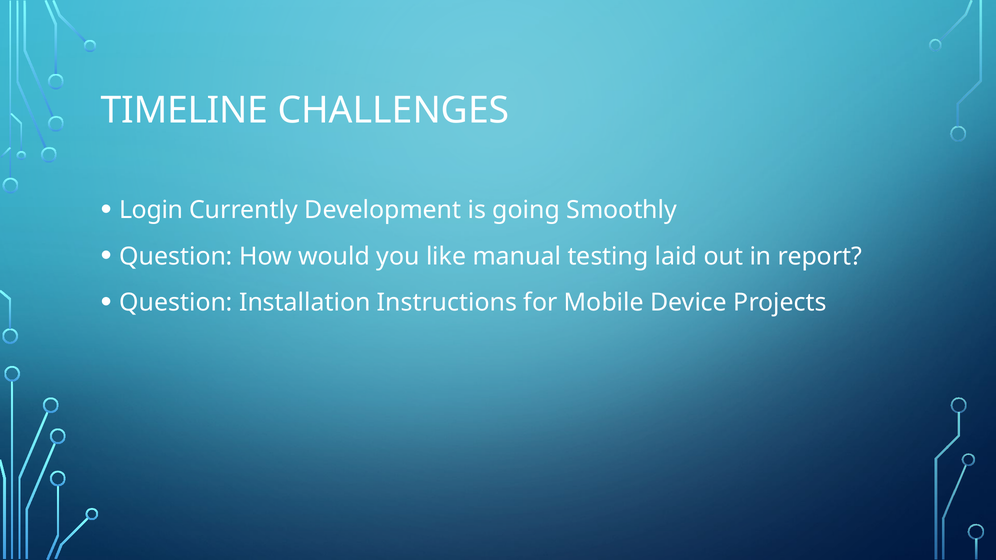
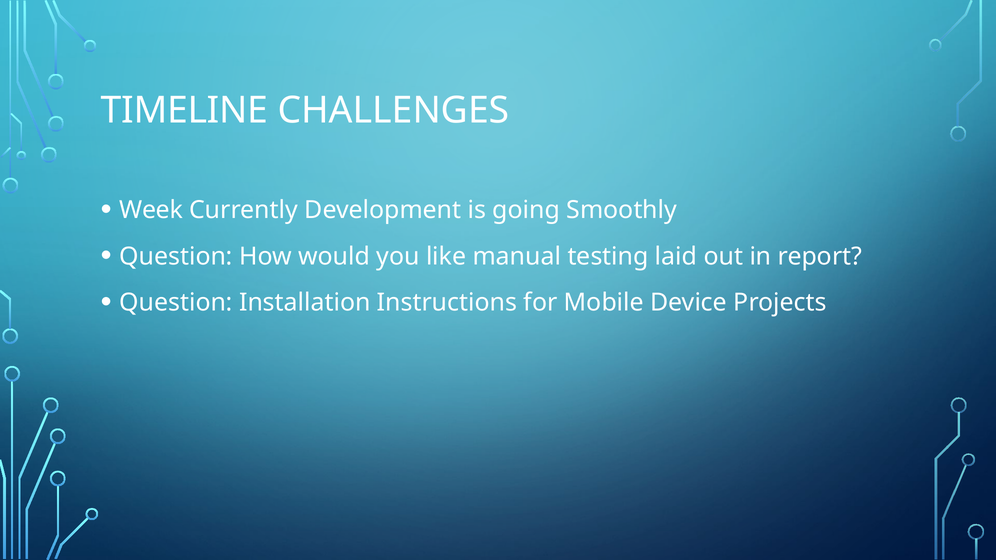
Login: Login -> Week (151, 210)
